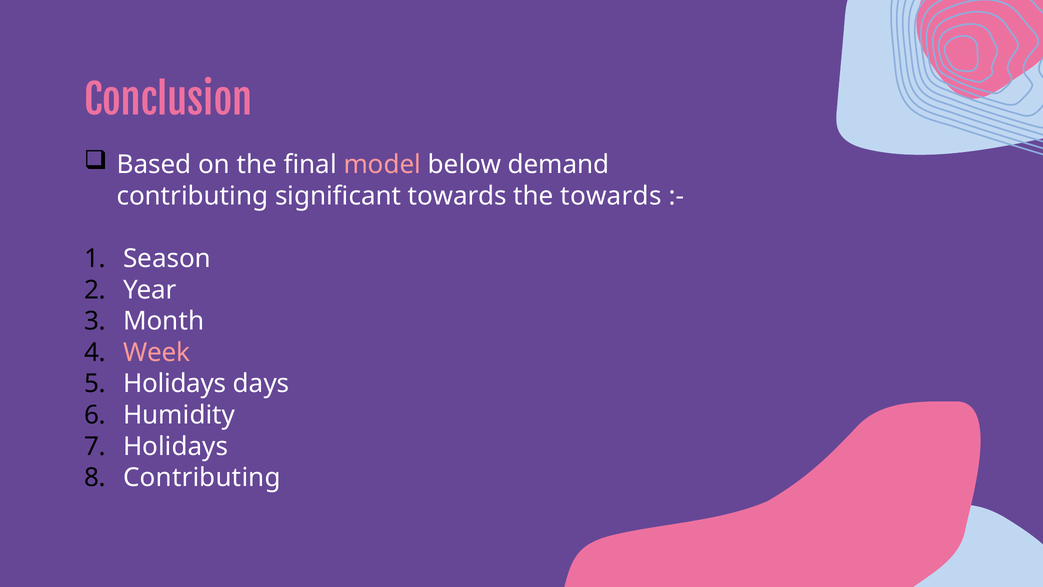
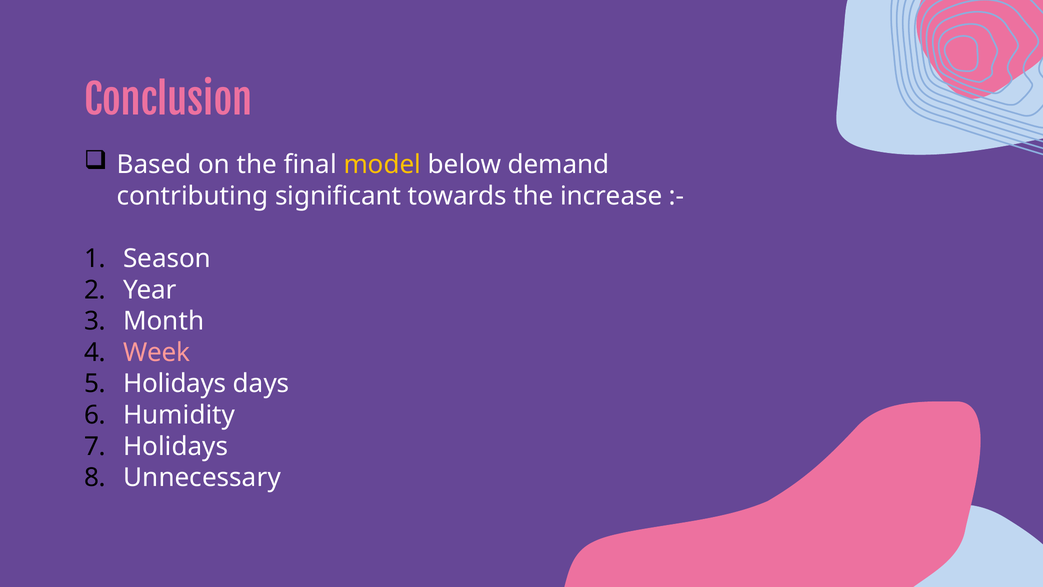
model colour: pink -> yellow (382, 165)
the towards: towards -> increase (611, 196)
Contributing: Contributing -> Unnecessary (202, 478)
